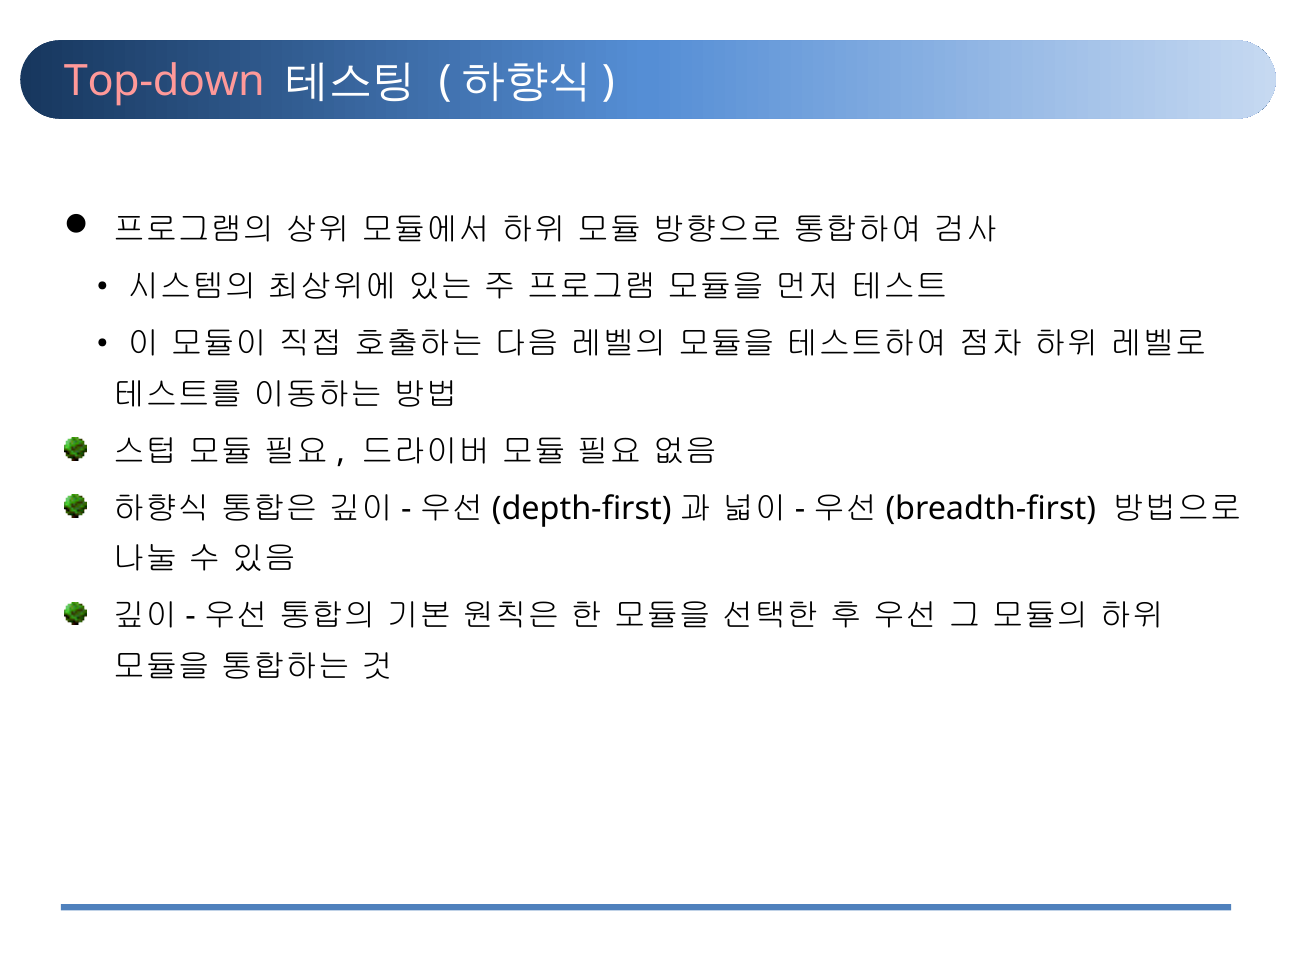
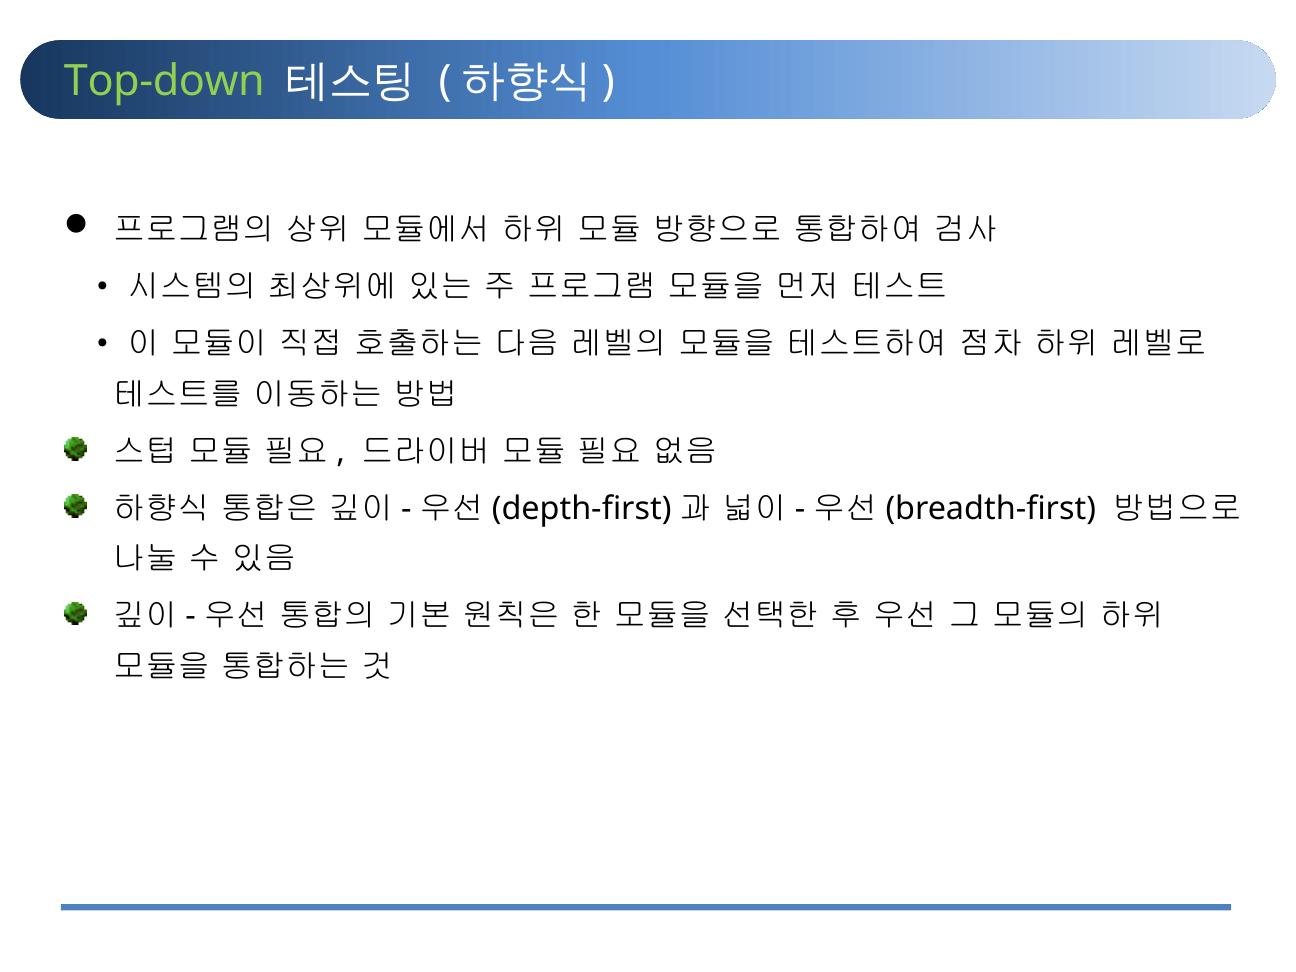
Top-down colour: pink -> light green (164, 82)
